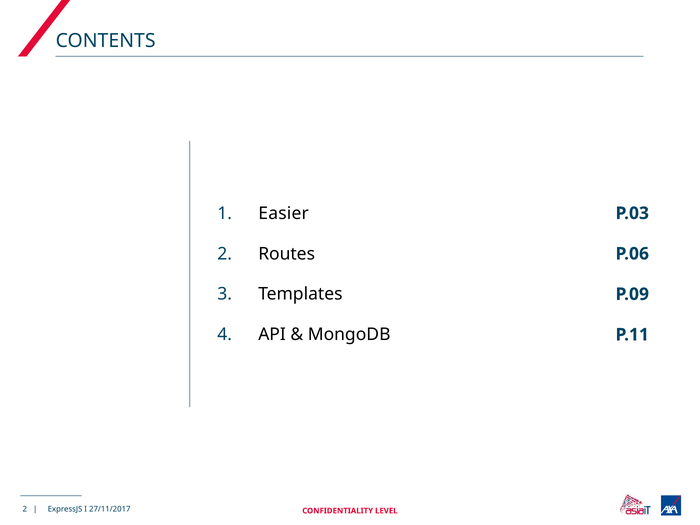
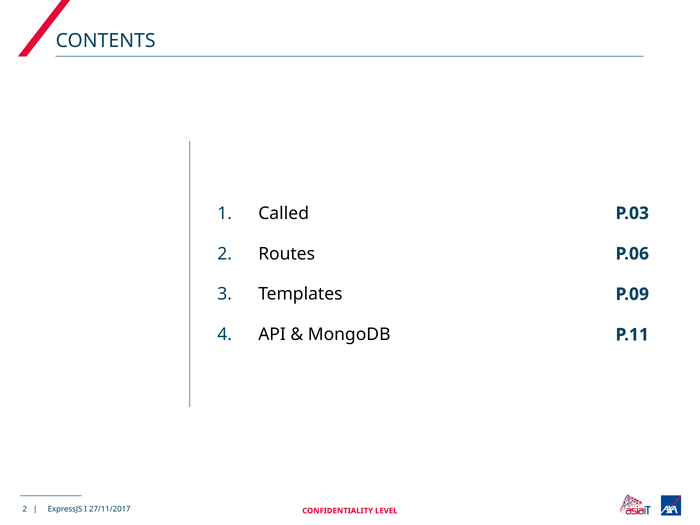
Easier: Easier -> Called (284, 213)
